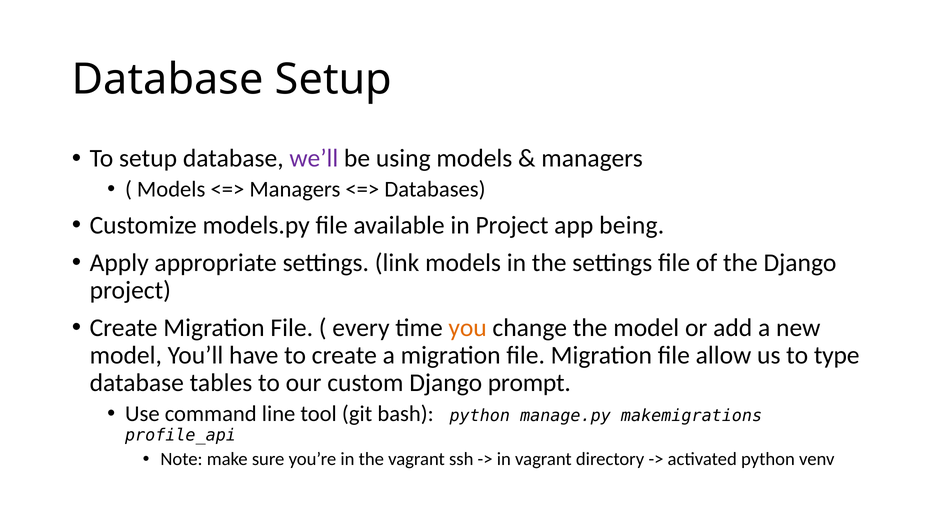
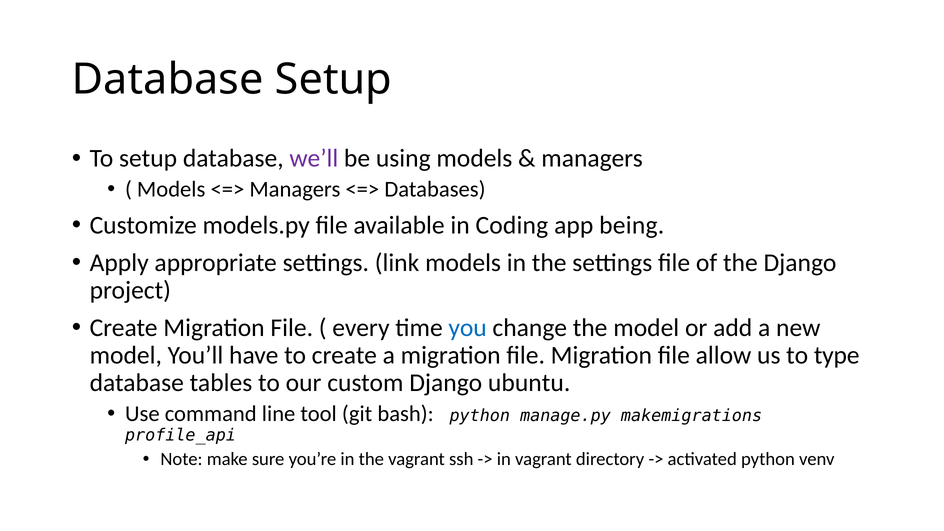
in Project: Project -> Coding (512, 225)
you colour: orange -> blue (468, 328)
prompt: prompt -> ubuntu (529, 383)
